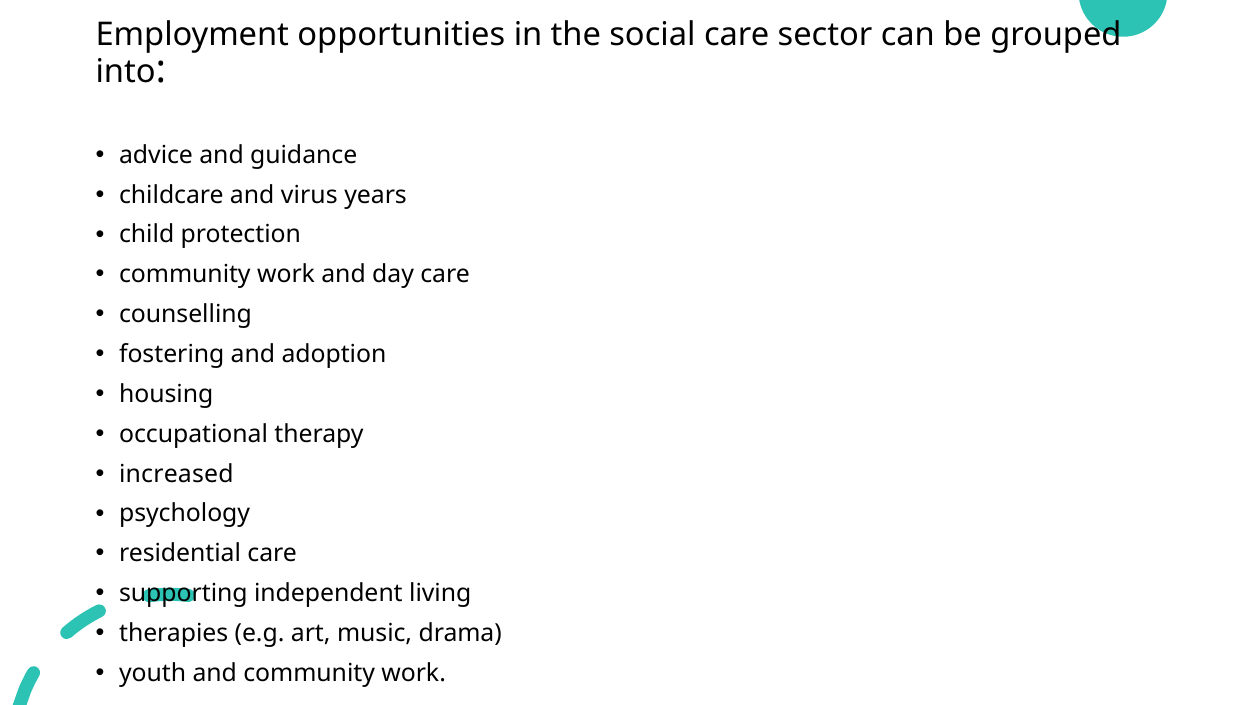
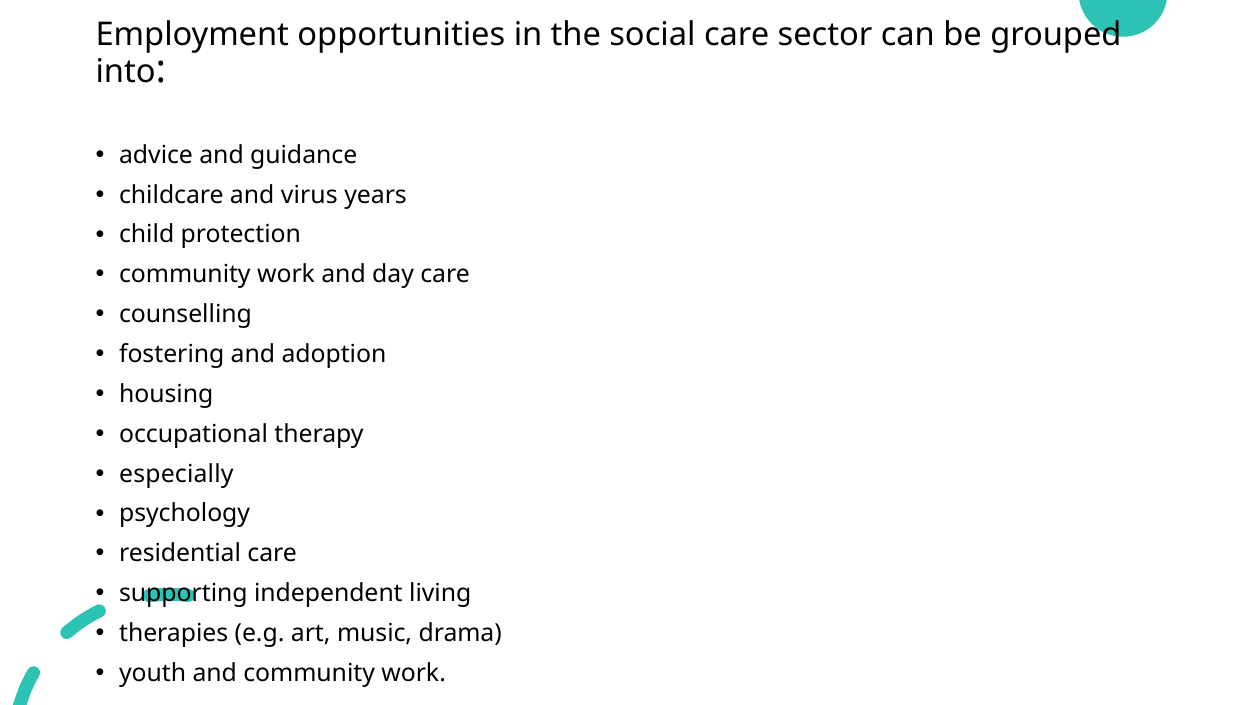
increased: increased -> especially (176, 474)
